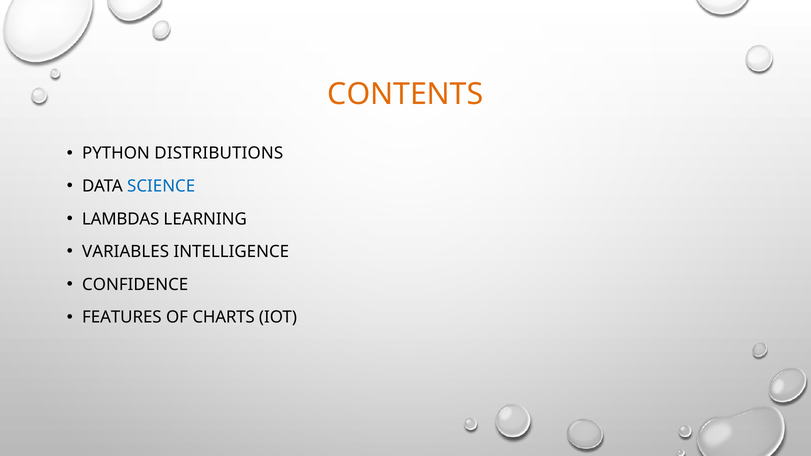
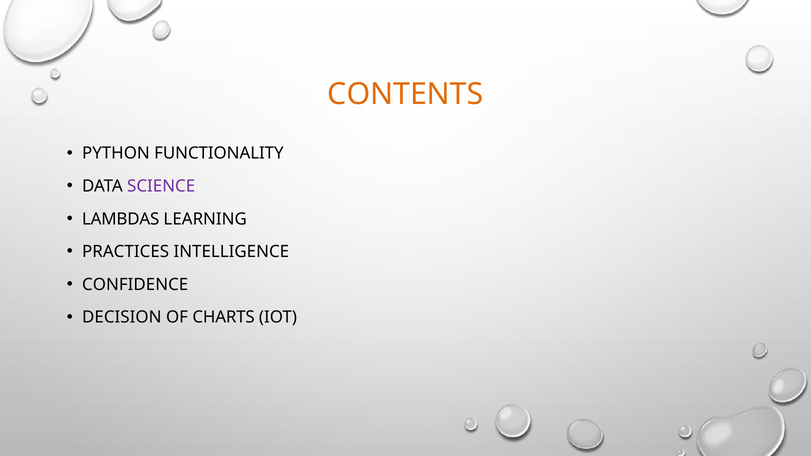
DISTRIBUTIONS: DISTRIBUTIONS -> FUNCTIONALITY (219, 153)
SCIENCE colour: blue -> purple (161, 186)
VARIABLES: VARIABLES -> PRACTICES (126, 252)
FEATURES: FEATURES -> DECISION (122, 318)
